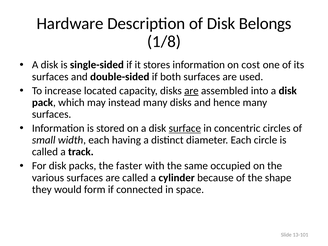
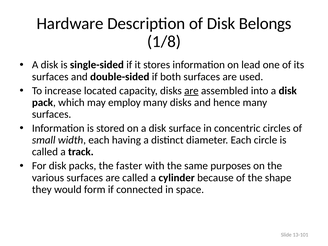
cost: cost -> lead (251, 65)
instead: instead -> employ (124, 102)
surface underline: present -> none (185, 128)
occupied: occupied -> purposes (231, 166)
